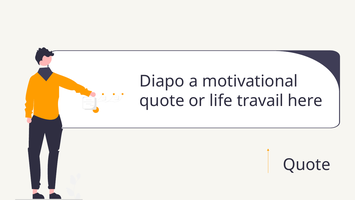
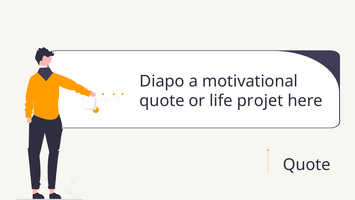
travail: travail -> projet (260, 101)
